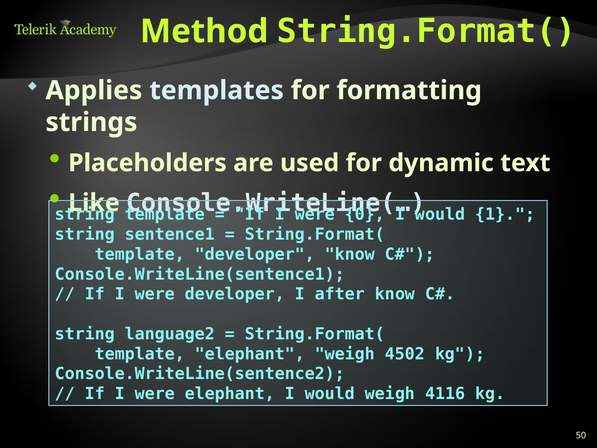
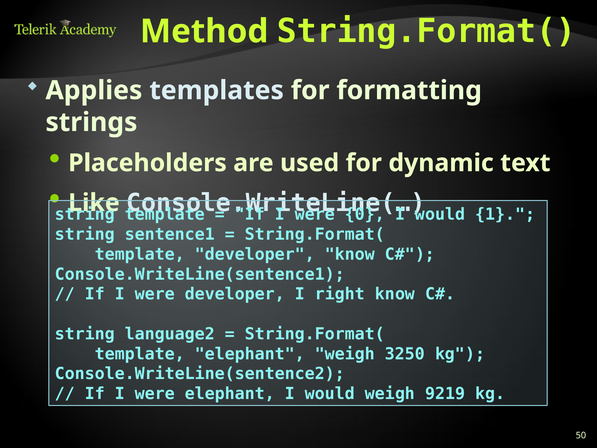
after: after -> right (340, 294)
4502: 4502 -> 3250 (405, 354)
4116: 4116 -> 9219 (445, 394)
